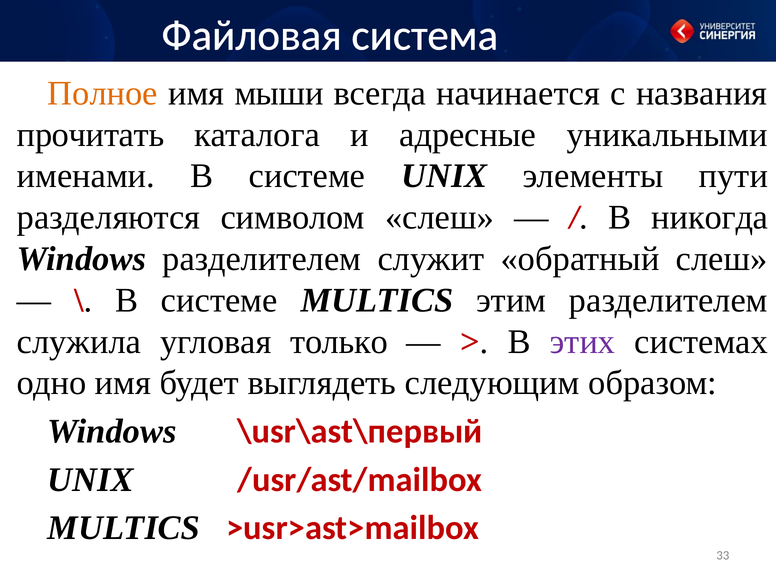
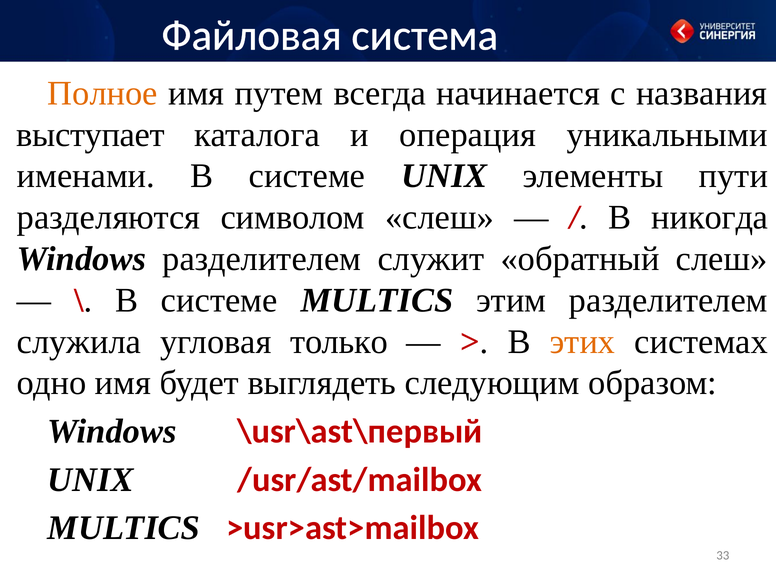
мыши: мыши -> путем (279, 93)
прочитать: прочитать -> выступает (91, 135)
адресные: адресные -> операция (468, 135)
этих colour: purple -> orange (582, 342)
